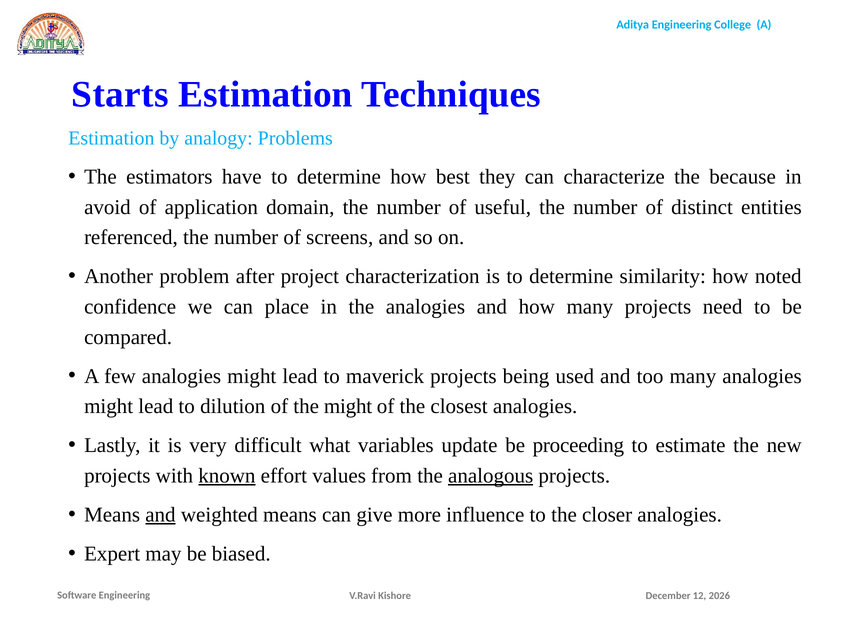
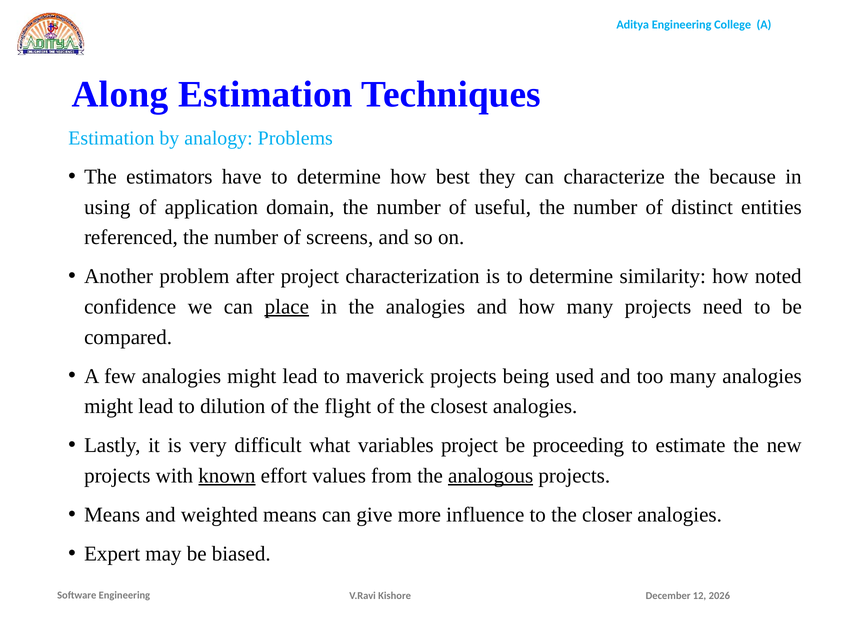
Starts: Starts -> Along (120, 94)
avoid: avoid -> using (107, 207)
place underline: none -> present (287, 307)
the might: might -> flight (348, 406)
variables update: update -> project (470, 445)
and underline: present -> none (160, 515)
